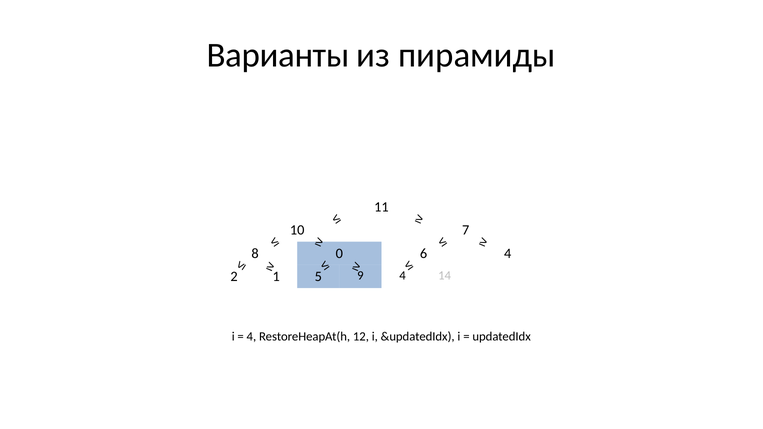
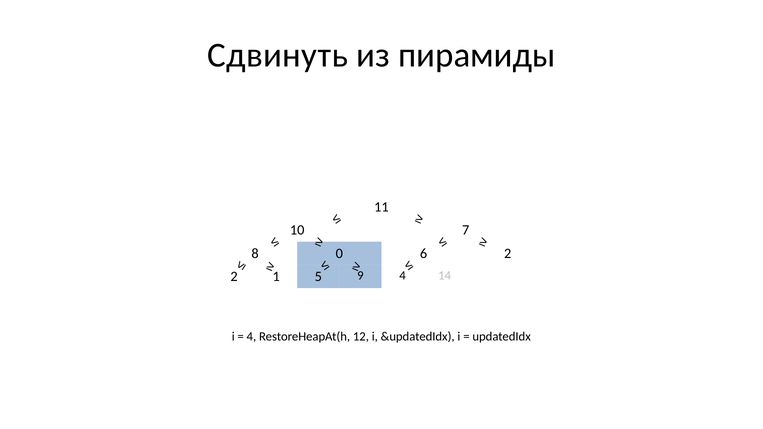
Варианты: Варианты -> Сдвинуть (278, 55)
6 4: 4 -> 2 (508, 254)
